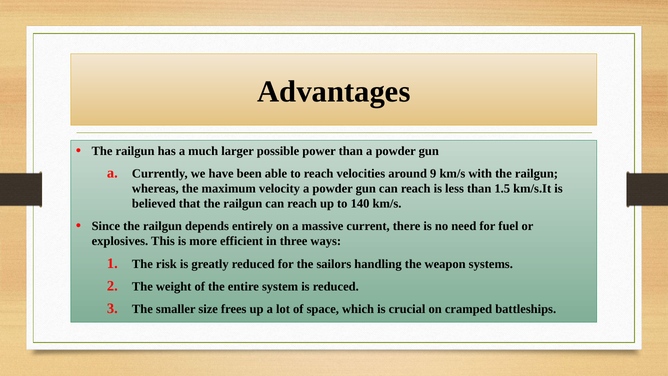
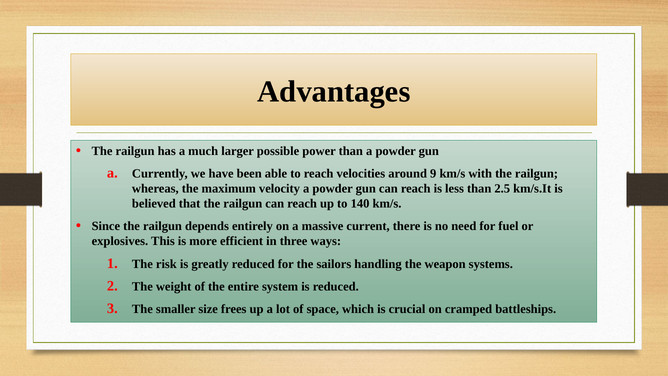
1.5: 1.5 -> 2.5 (502, 189)
